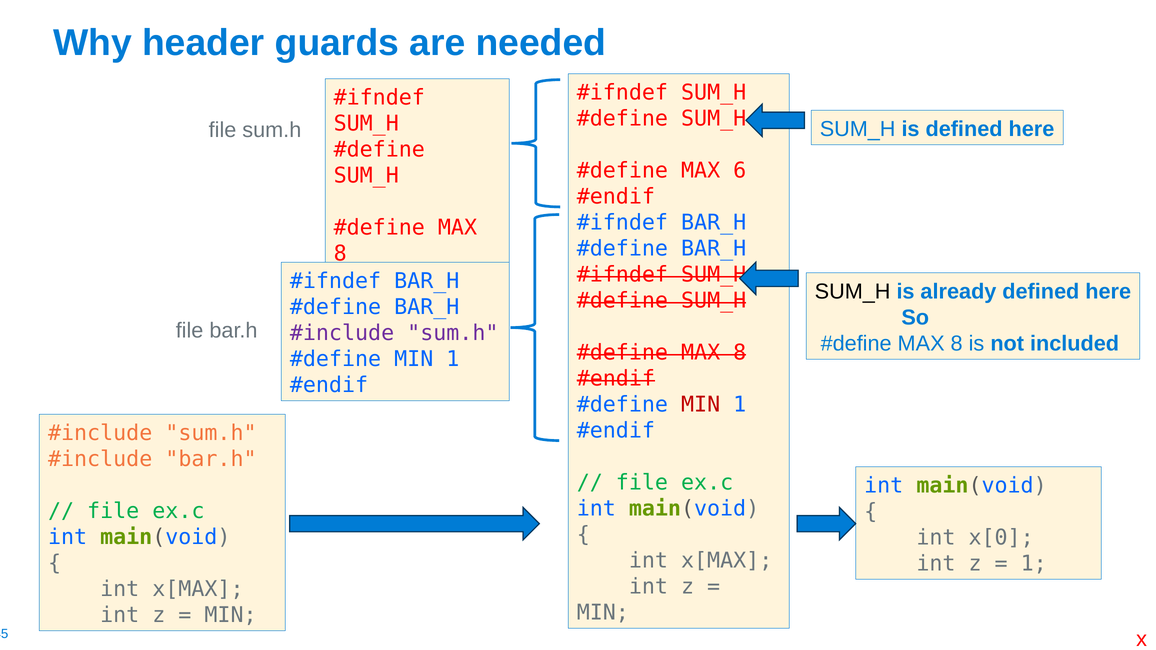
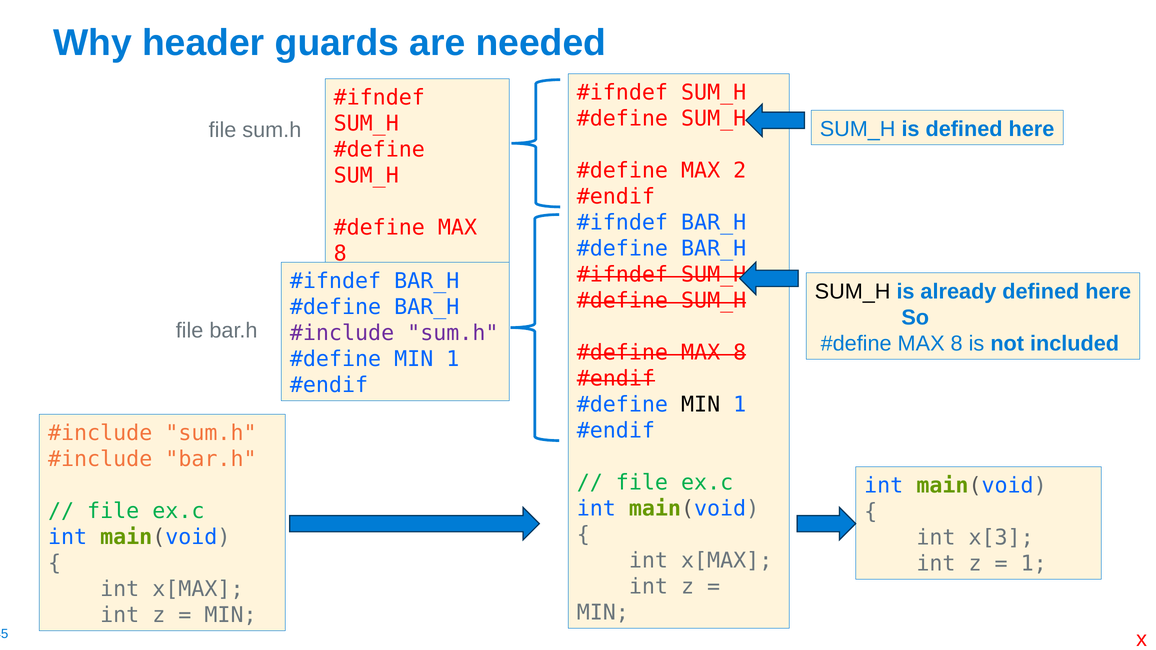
6: 6 -> 2 (740, 171)
MIN colour: red -> black (701, 405)
x[0: x[0 -> x[3 (1001, 538)
